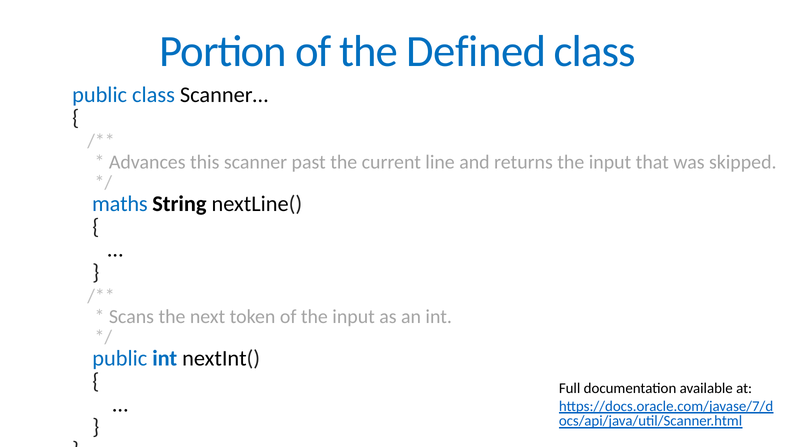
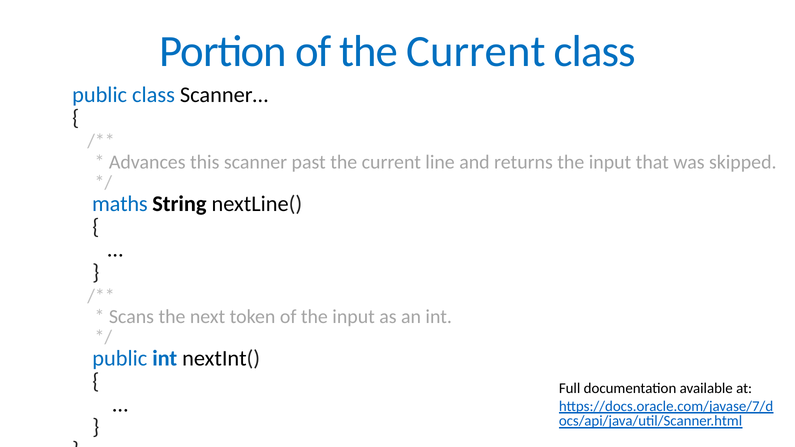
of the Defined: Defined -> Current (476, 51)
